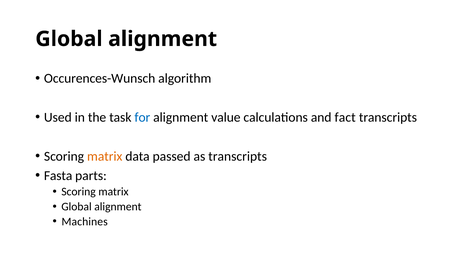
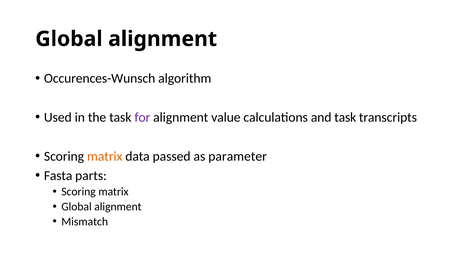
for colour: blue -> purple (142, 117)
and fact: fact -> task (345, 117)
as transcripts: transcripts -> parameter (238, 156)
Machines: Machines -> Mismatch (85, 221)
